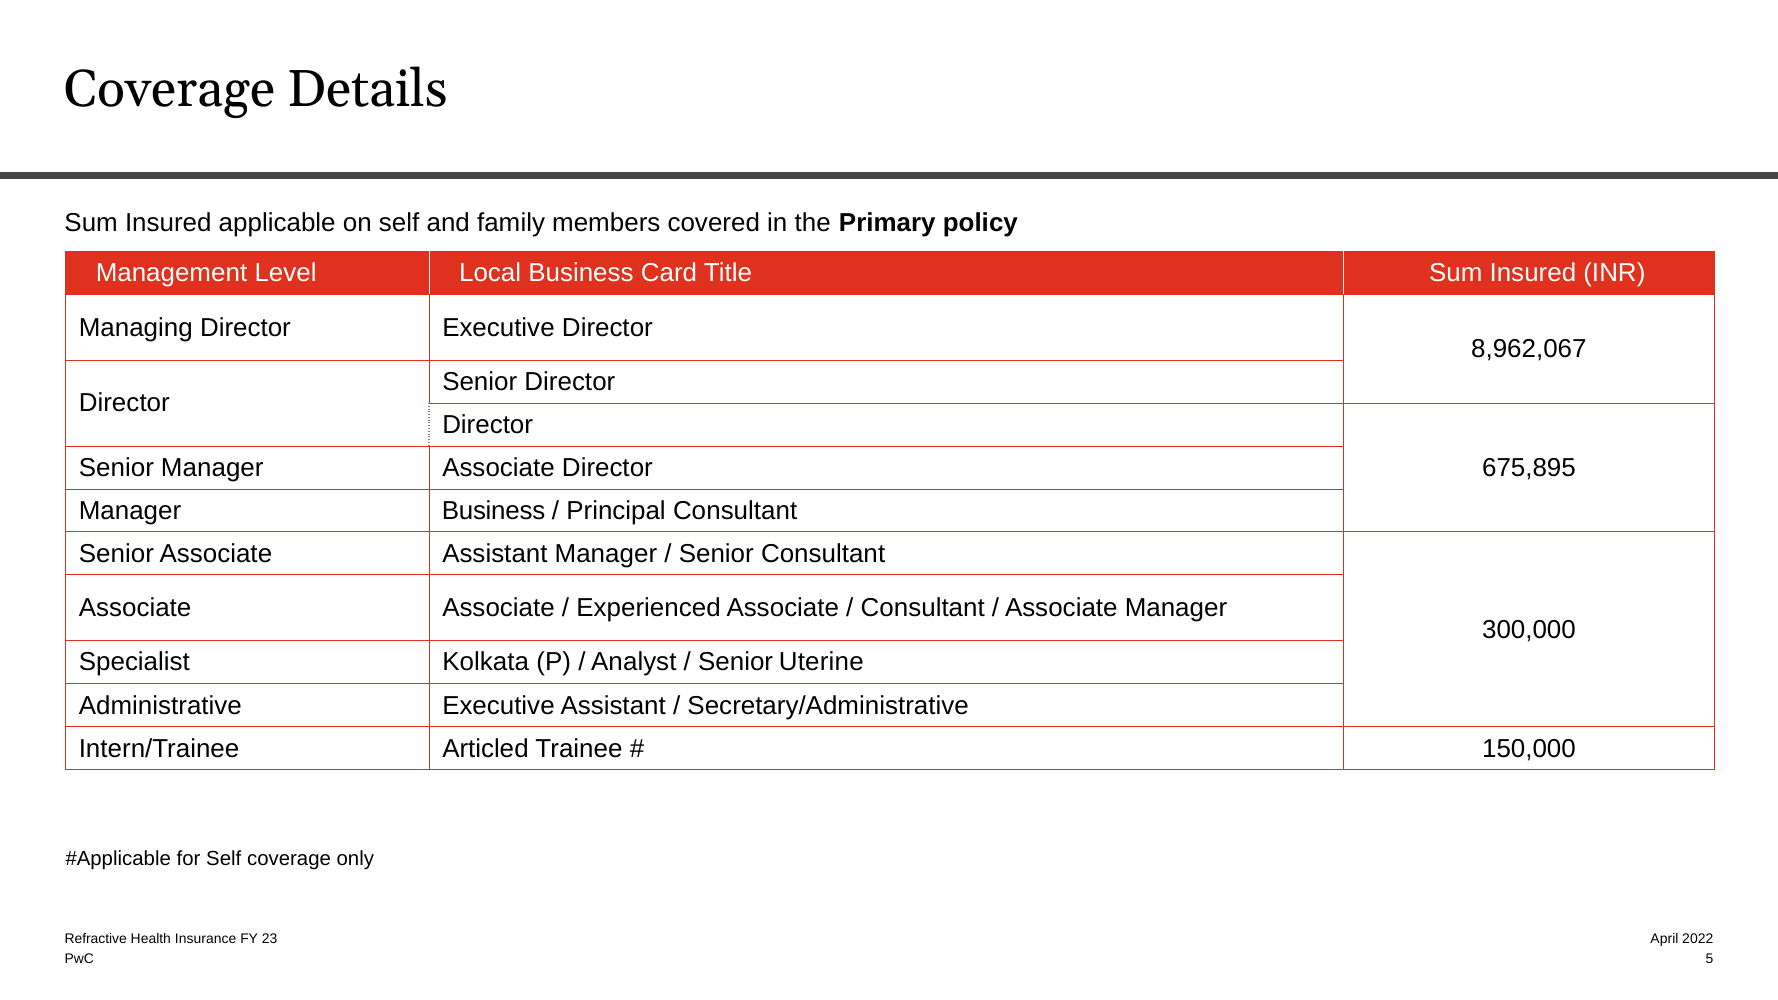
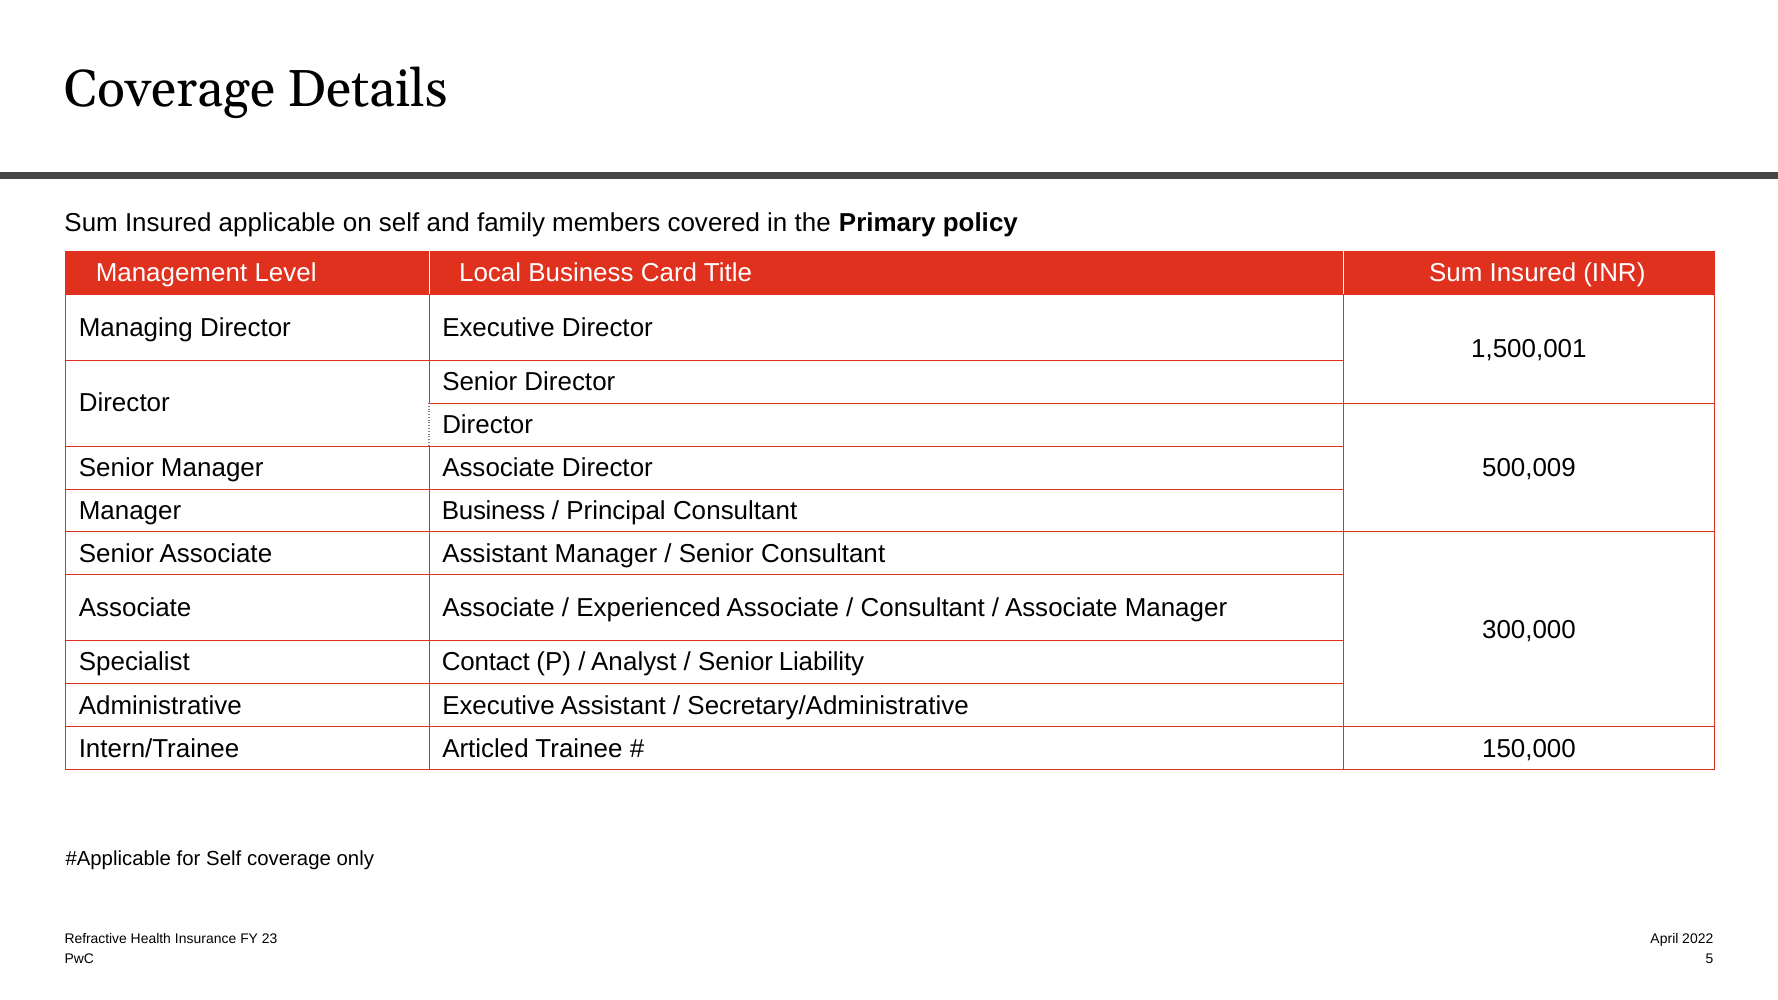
8,962,067: 8,962,067 -> 1,500,001 (1529, 349)
675,895: 675,895 -> 500,009 (1529, 468)
Kolkata: Kolkata -> Contact (486, 662)
Uterine: Uterine -> Liability (821, 662)
